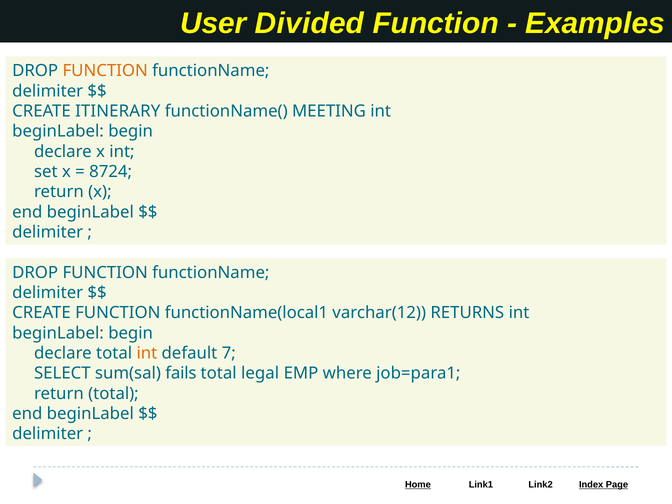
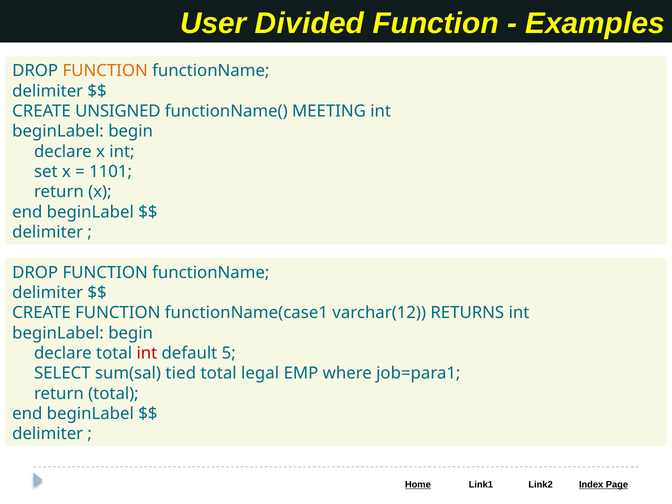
ITINERARY: ITINERARY -> UNSIGNED (118, 111)
8724: 8724 -> 1101 (111, 172)
functionName(local1: functionName(local1 -> functionName(case1 (246, 313)
int colour: orange -> red (147, 353)
7: 7 -> 5 (229, 353)
fails: fails -> tied (181, 373)
